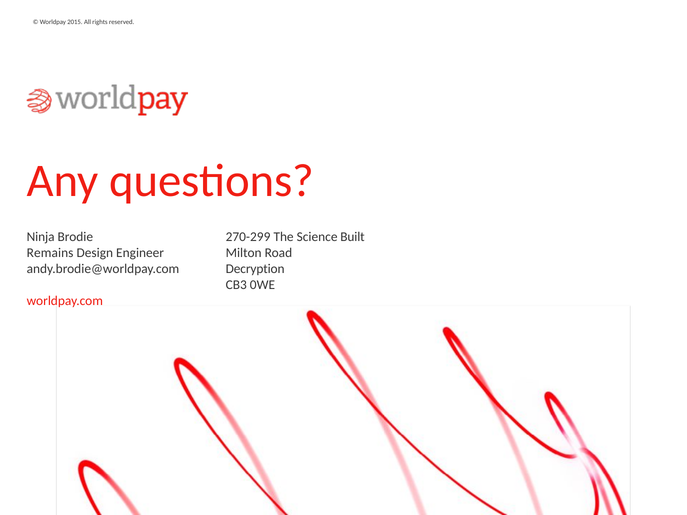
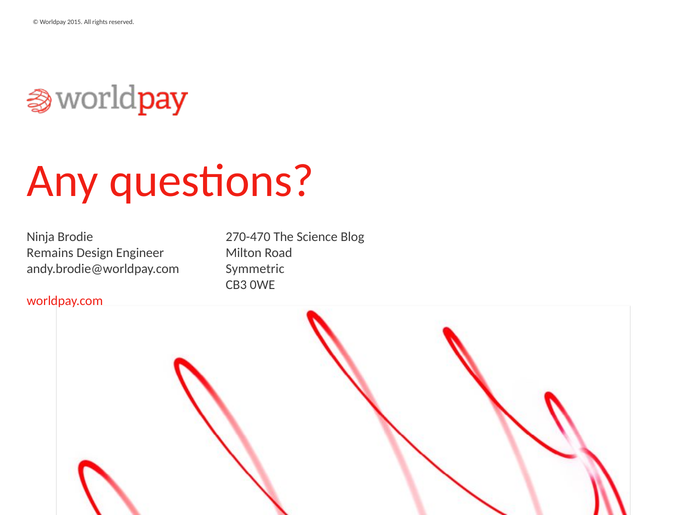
270-299: 270-299 -> 270-470 (248, 237)
Built: Built -> Blog (352, 237)
Decryption: Decryption -> Symmetric (255, 269)
